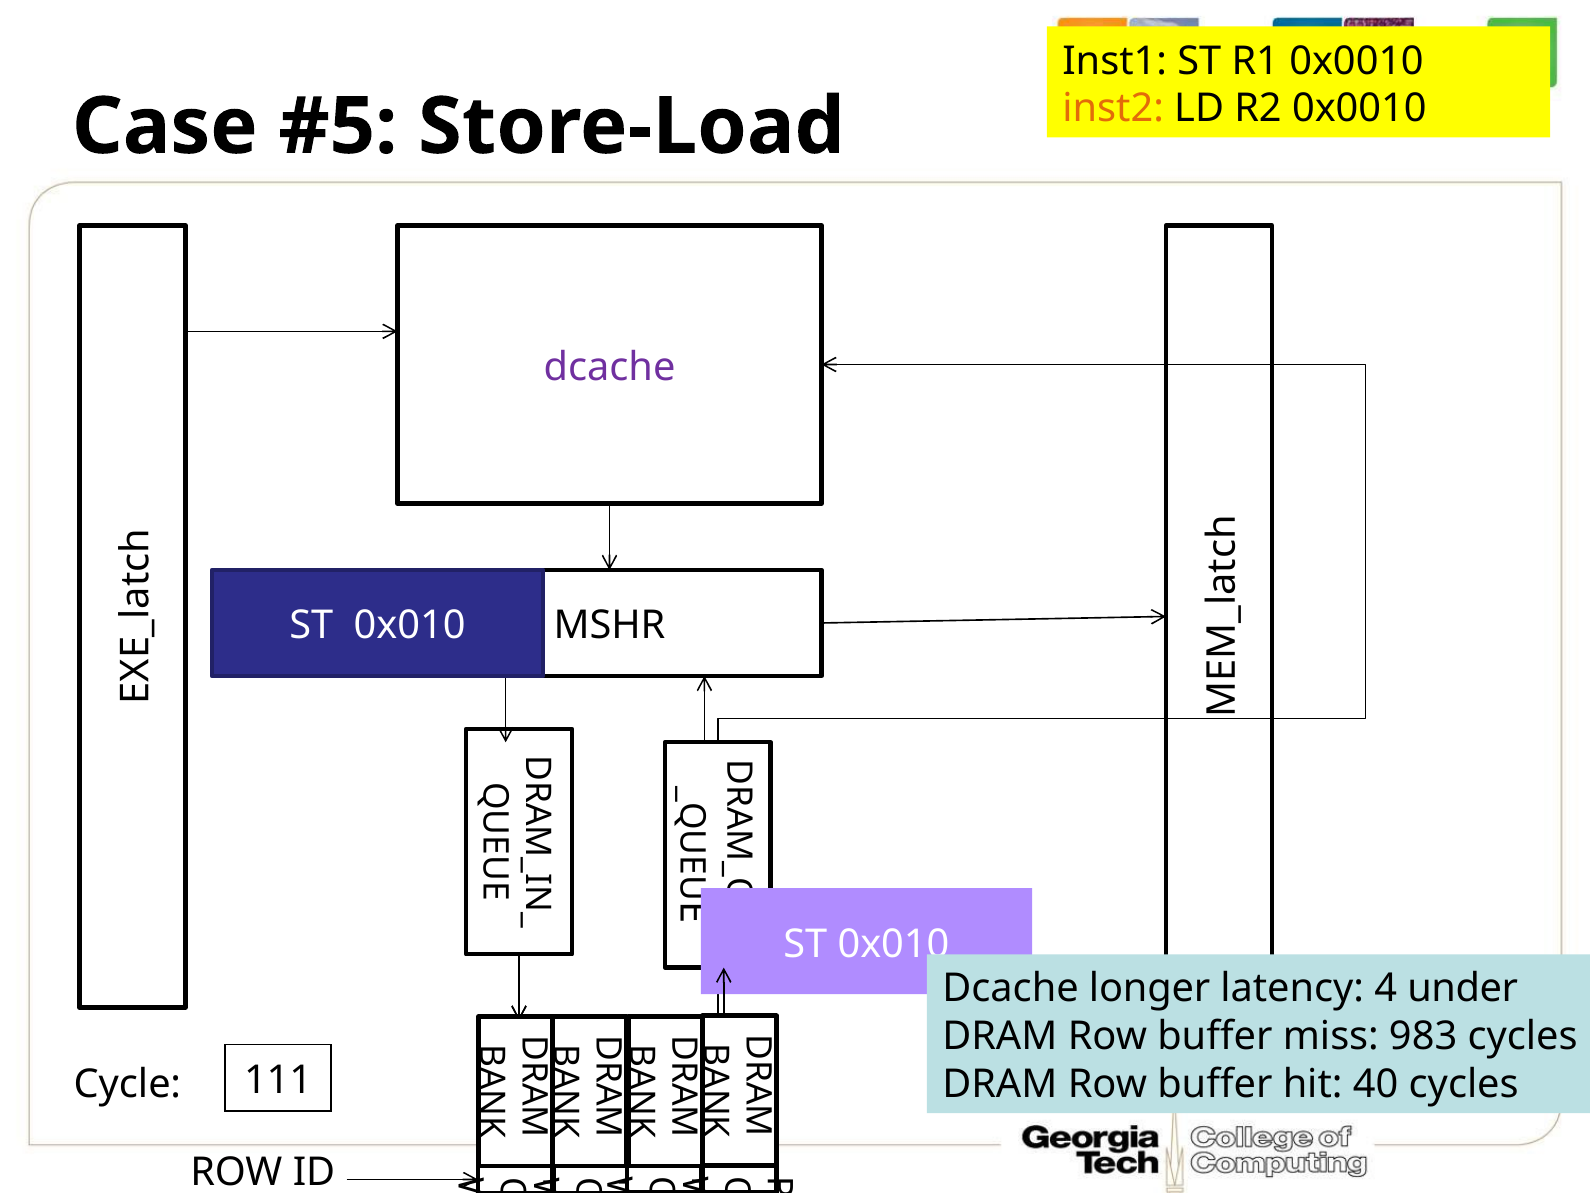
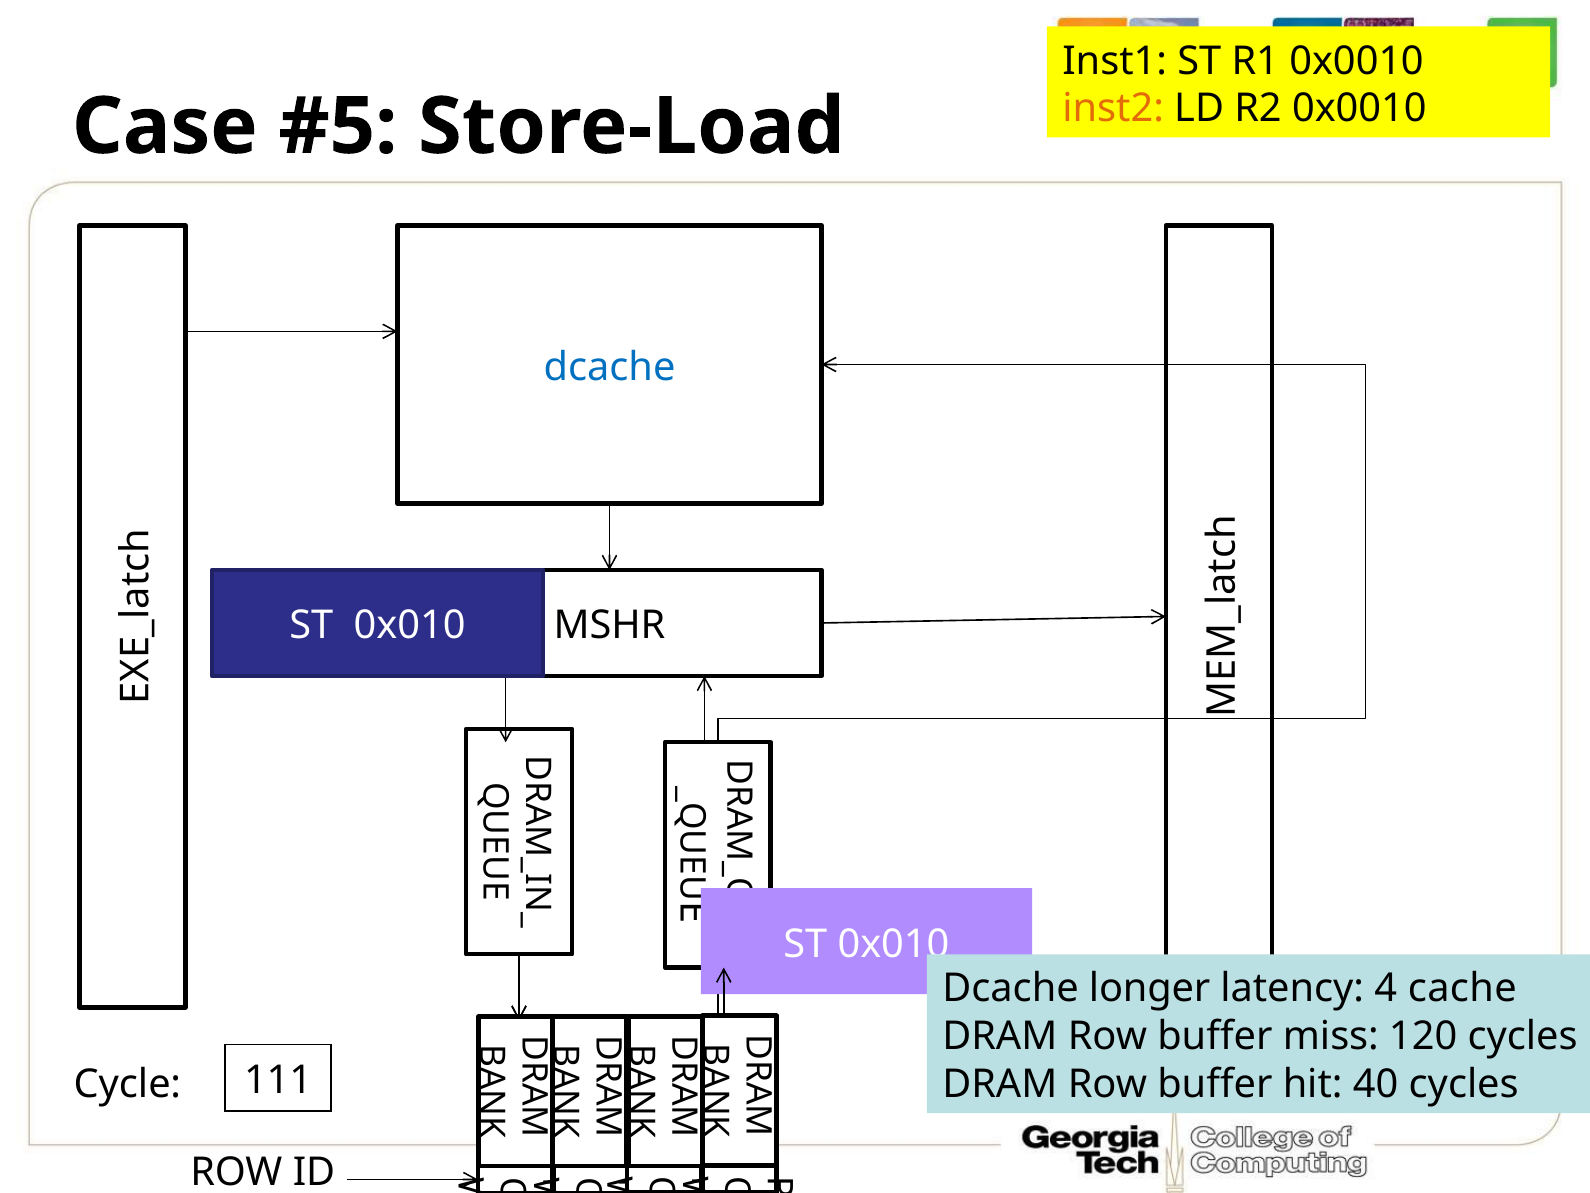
dcache colour: purple -> blue (610, 367)
under: under -> cache (1462, 988)
983: 983 -> 120 (1423, 1036)
